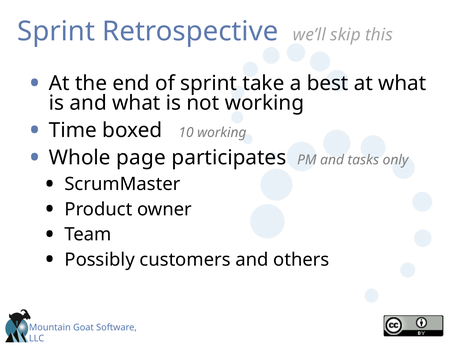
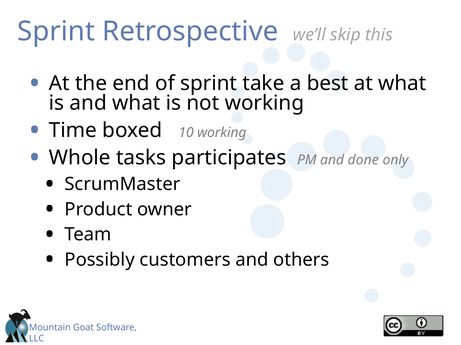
page: page -> tasks (141, 158)
tasks: tasks -> done (363, 160)
